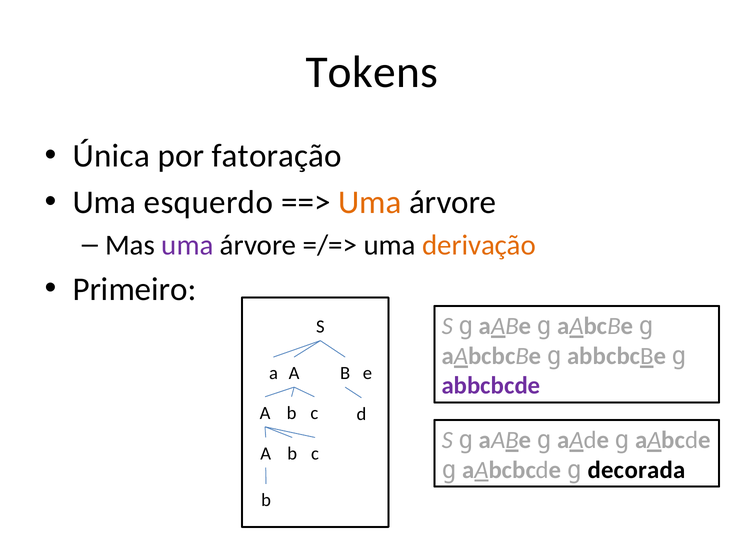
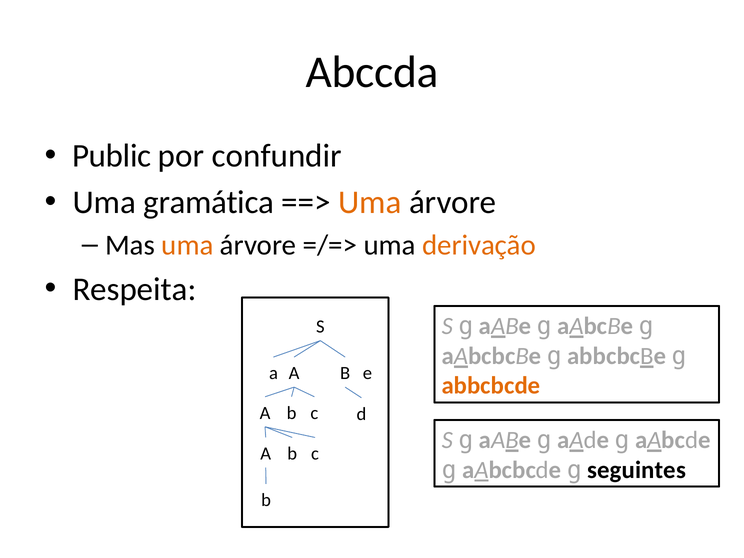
Tokens: Tokens -> Abccda (372, 72)
Única: Única -> Public (112, 156)
fatoração: fatoração -> confundir (277, 156)
esquerdo: esquerdo -> gramática (209, 202)
uma colour: purple -> orange (187, 245)
Primeiro: Primeiro -> Respeita (134, 289)
abbcbcde colour: purple -> orange (491, 386)
decorada: decorada -> seguintes (637, 470)
